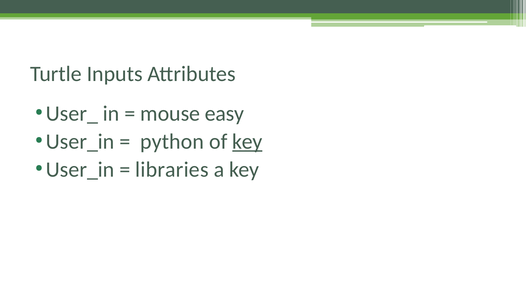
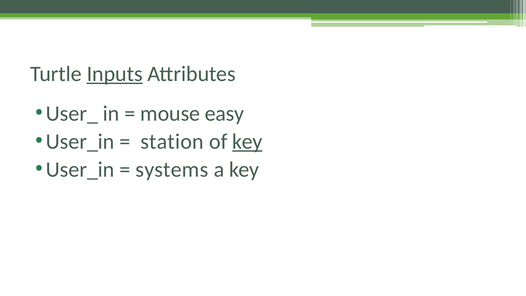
Inputs underline: none -> present (115, 74)
python: python -> station (172, 142)
libraries: libraries -> systems (172, 169)
